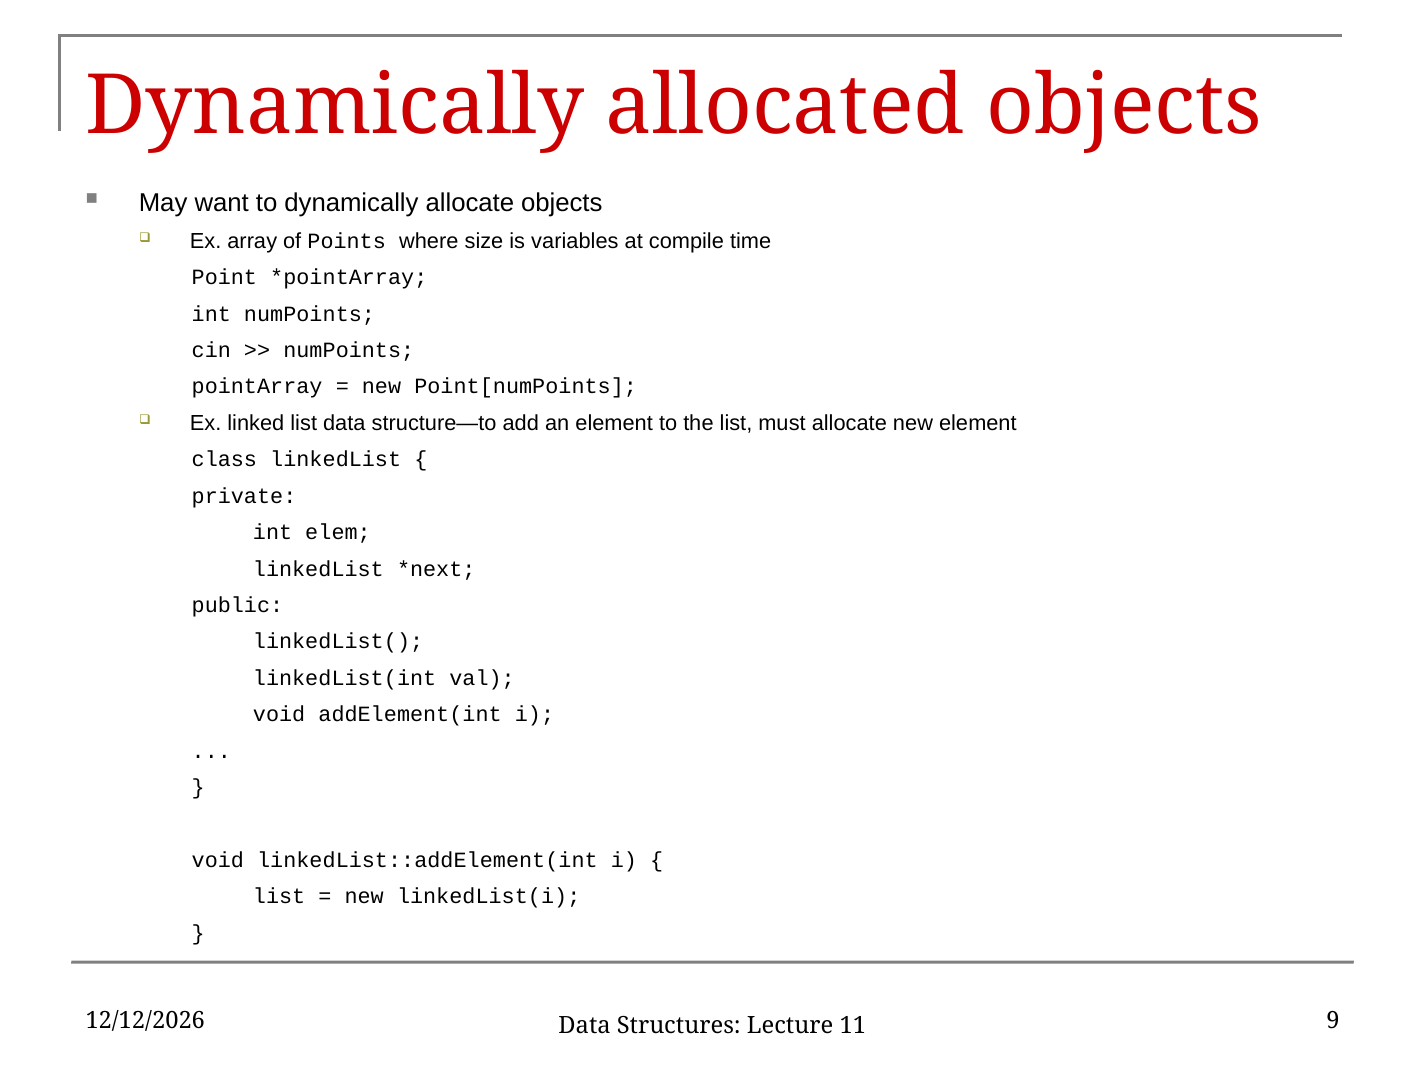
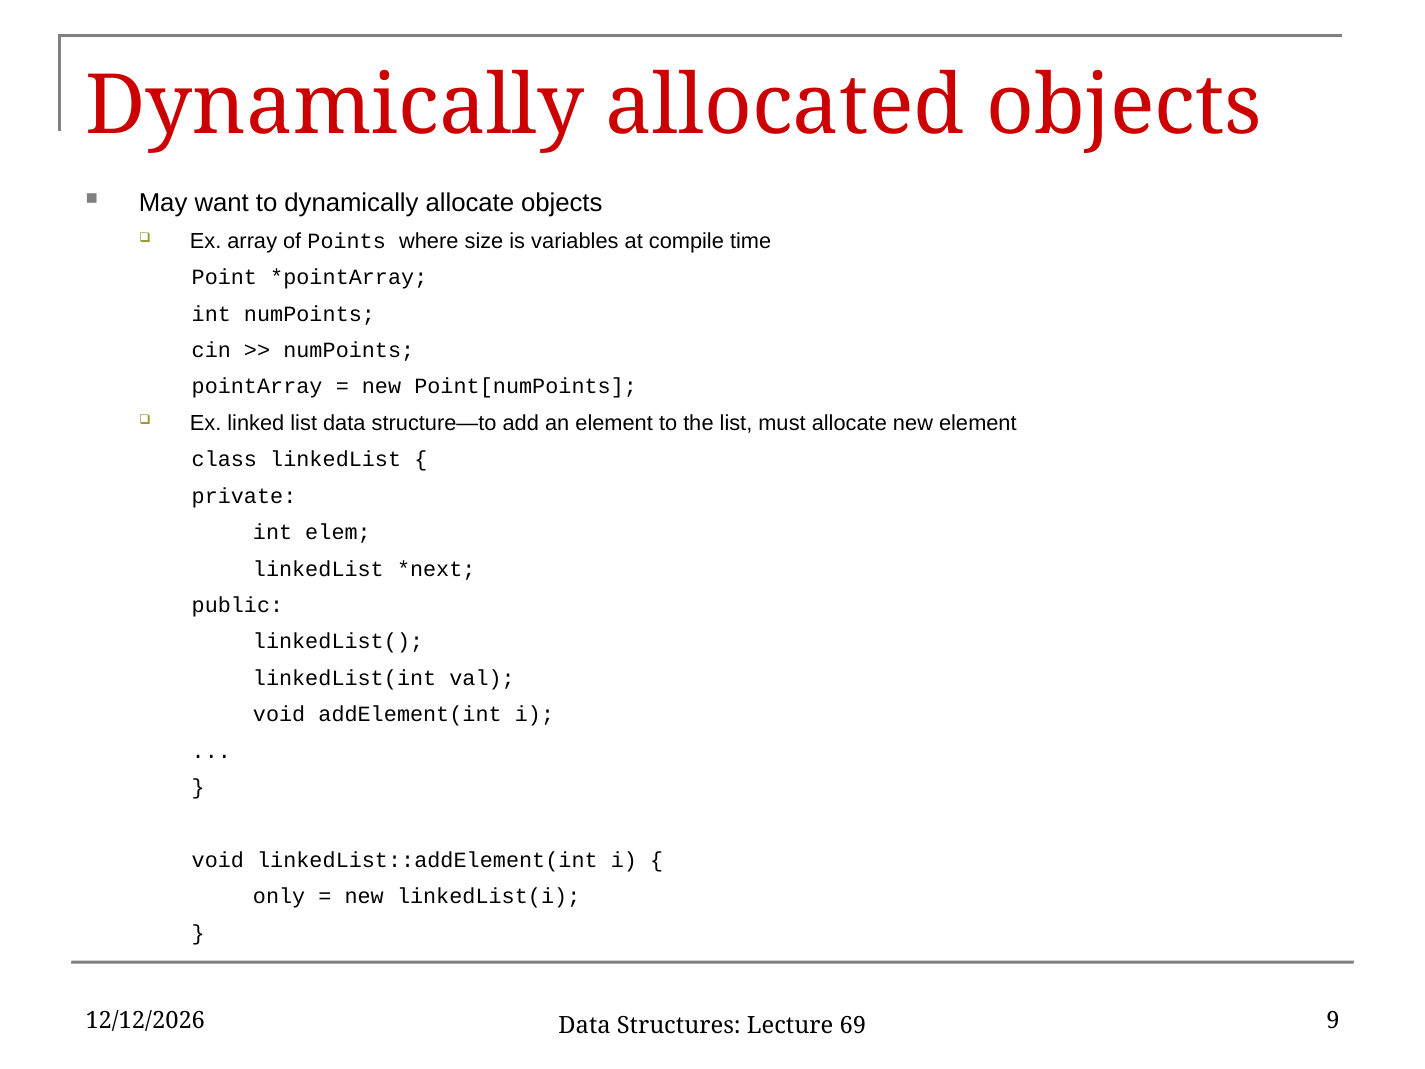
list: list -> only (279, 896)
11: 11 -> 69 (853, 1025)
